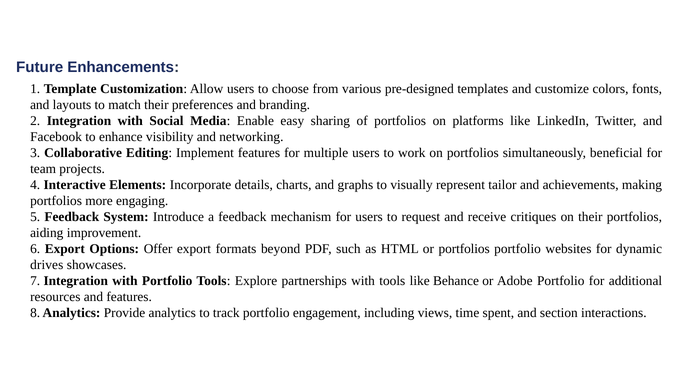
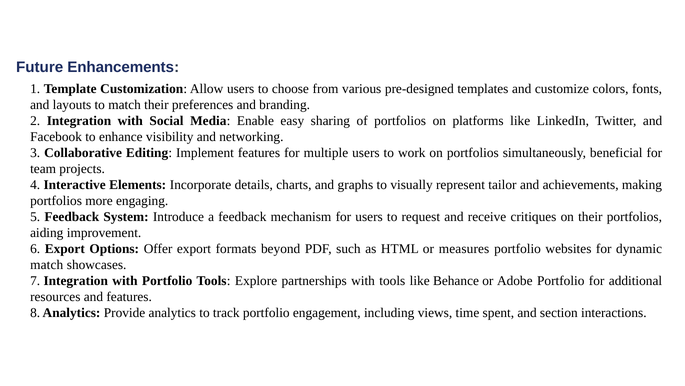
or portfolios: portfolios -> measures (464, 249)
drives: drives -> match (47, 265)
